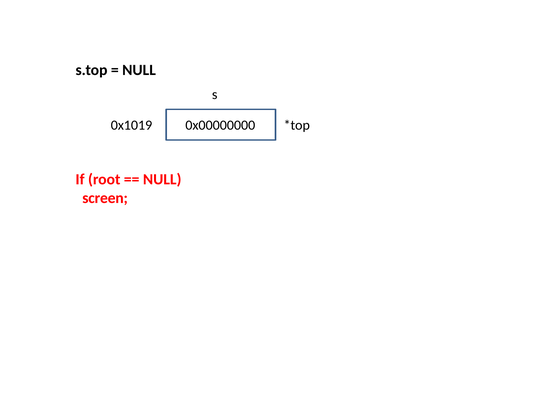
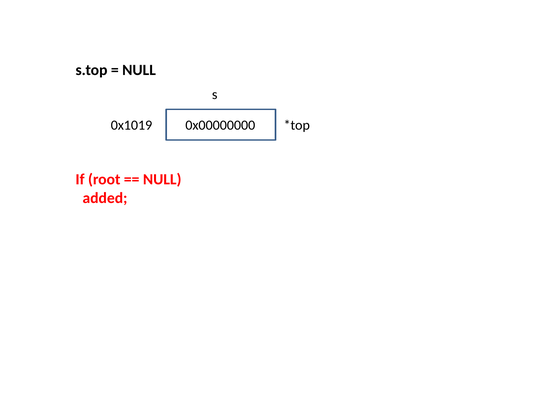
screen: screen -> added (105, 198)
